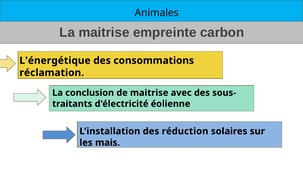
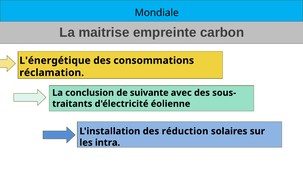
Animales: Animales -> Mondiale (157, 13)
de maitrise: maitrise -> suivante (149, 92)
mais: mais -> intra (108, 142)
